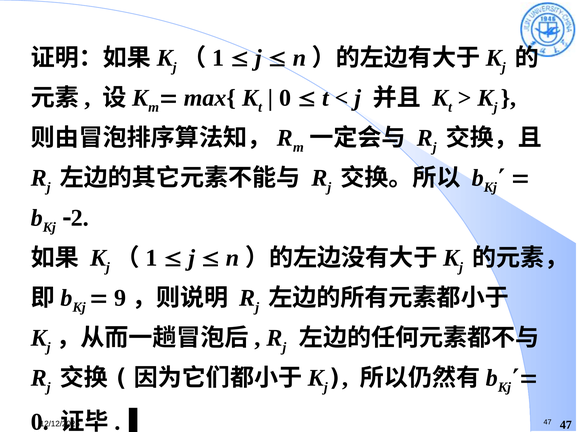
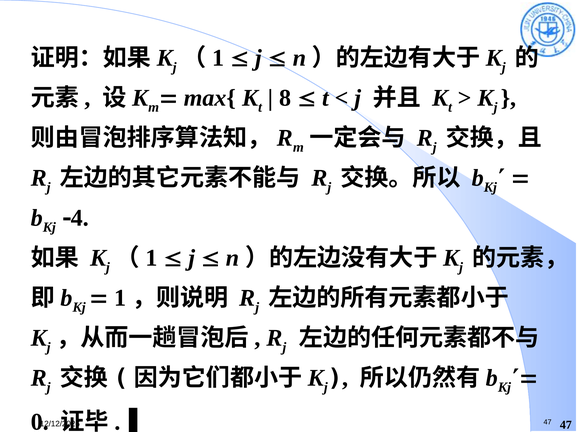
0: 0 -> 8 (285, 98)
2: 2 -> 4 (80, 218)
9: 9 -> 1 (120, 298)
